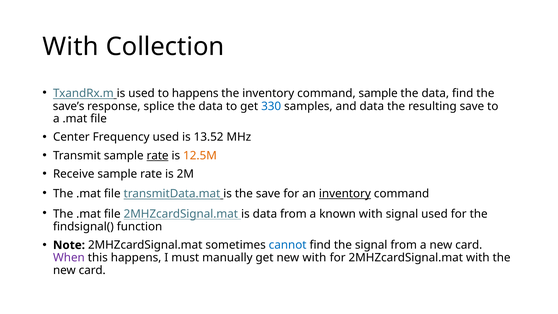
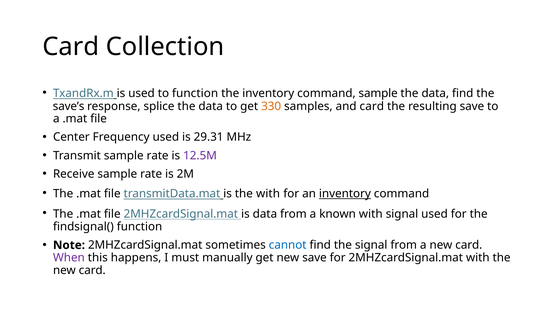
With: With -> Card (71, 47)
to happens: happens -> function (195, 93)
330 colour: blue -> orange (271, 106)
and data: data -> card (372, 106)
13.52: 13.52 -> 29.31 (209, 137)
rate underline: present -> none (158, 155)
12.5M colour: orange -> purple (200, 155)
the save: save -> with (268, 194)
new with: with -> save (314, 258)
